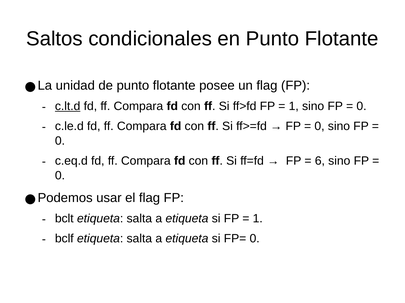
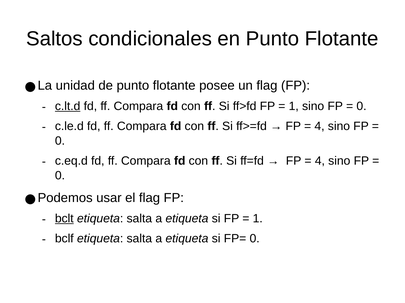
0: 0 -> 4 (319, 127)
6: 6 -> 4 (320, 161)
bclt underline: none -> present (64, 219)
